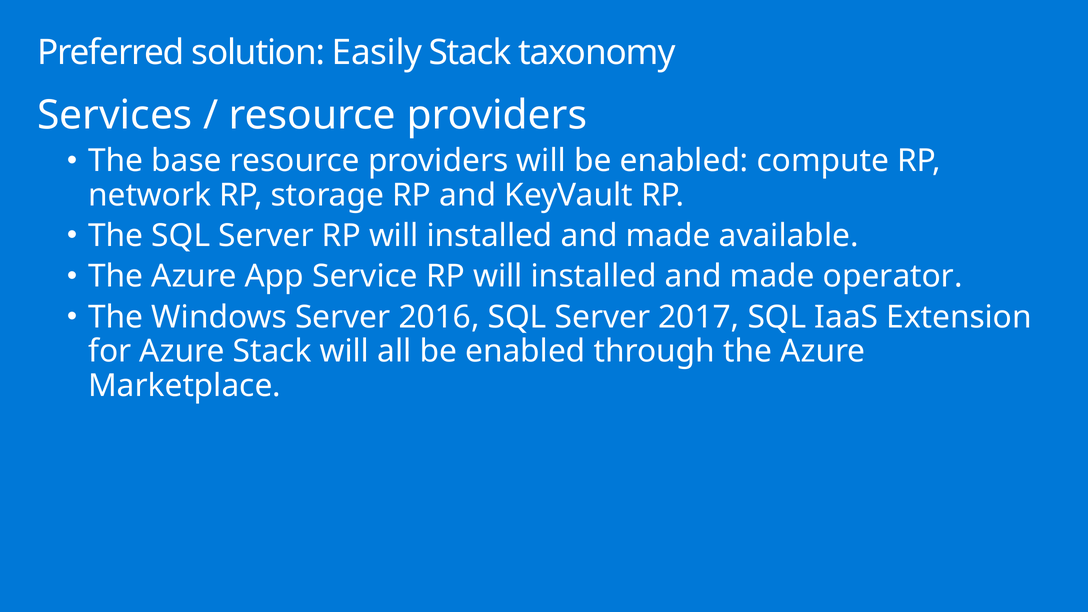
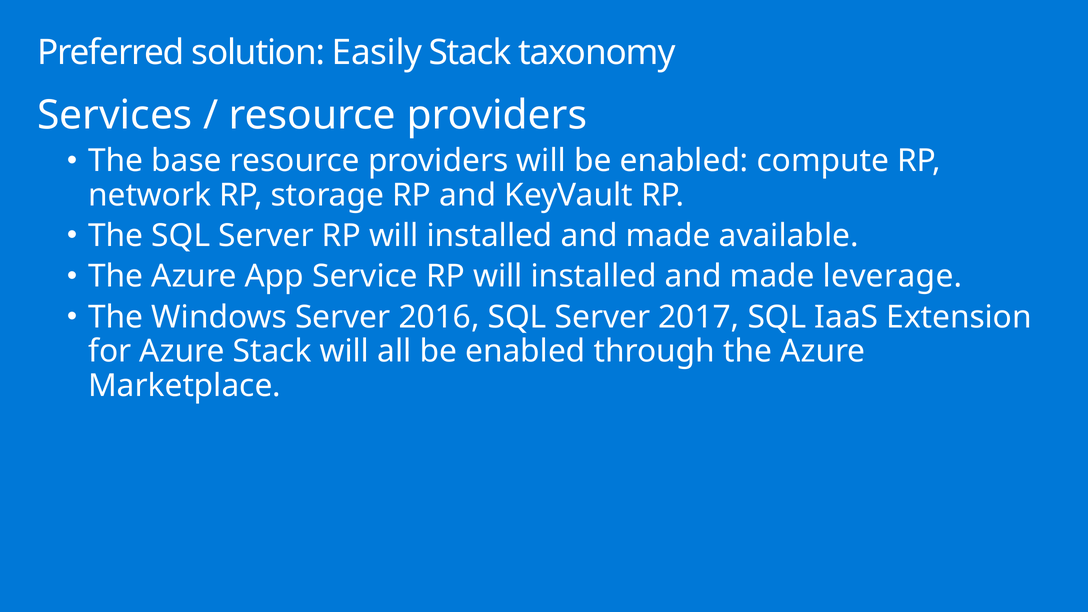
operator: operator -> leverage (893, 276)
